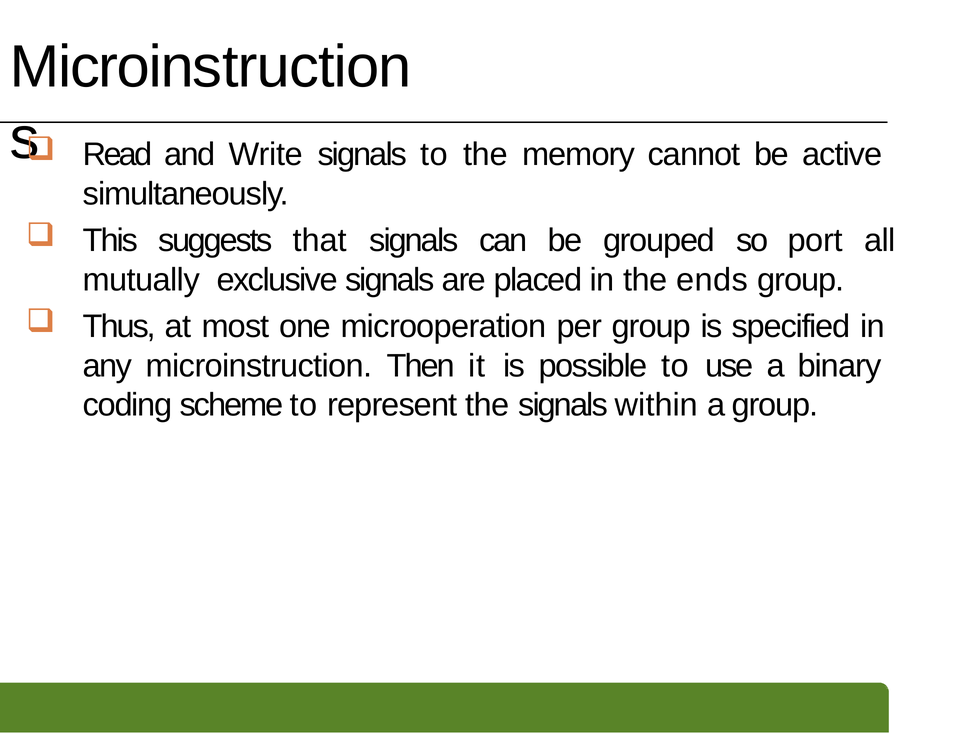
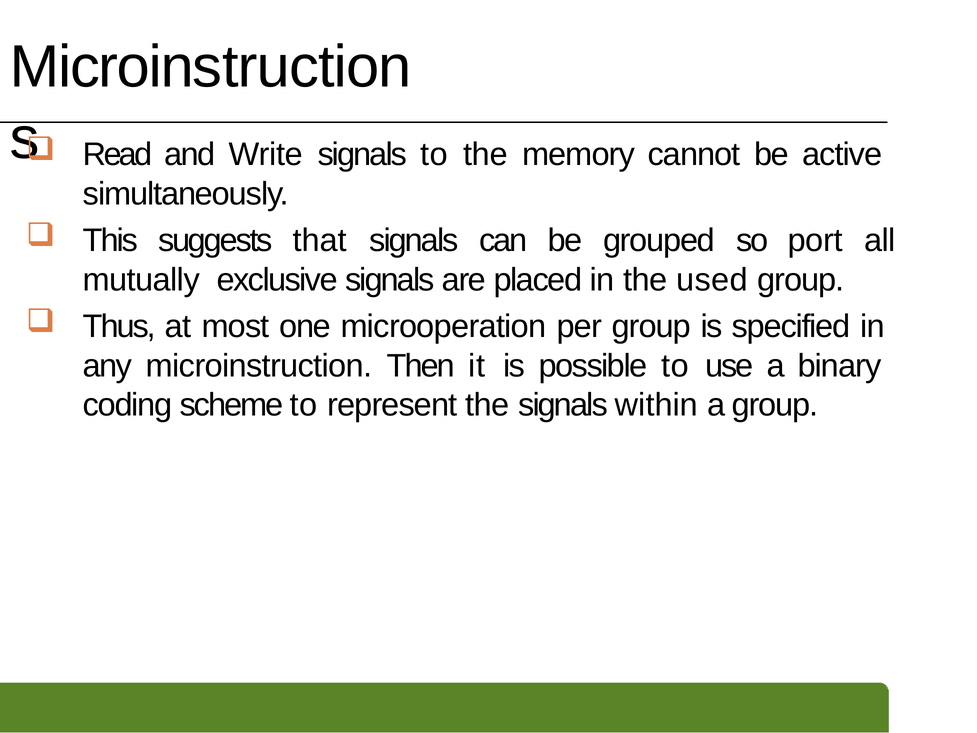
ends: ends -> used (712, 280)
